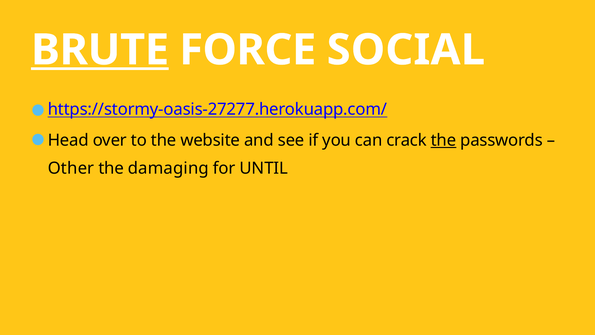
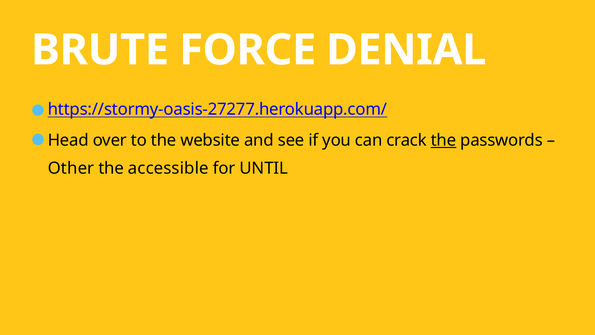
BRUTE underline: present -> none (100, 50)
SOCIAL: SOCIAL -> DENIAL (406, 50)
damaging: damaging -> accessible (168, 168)
